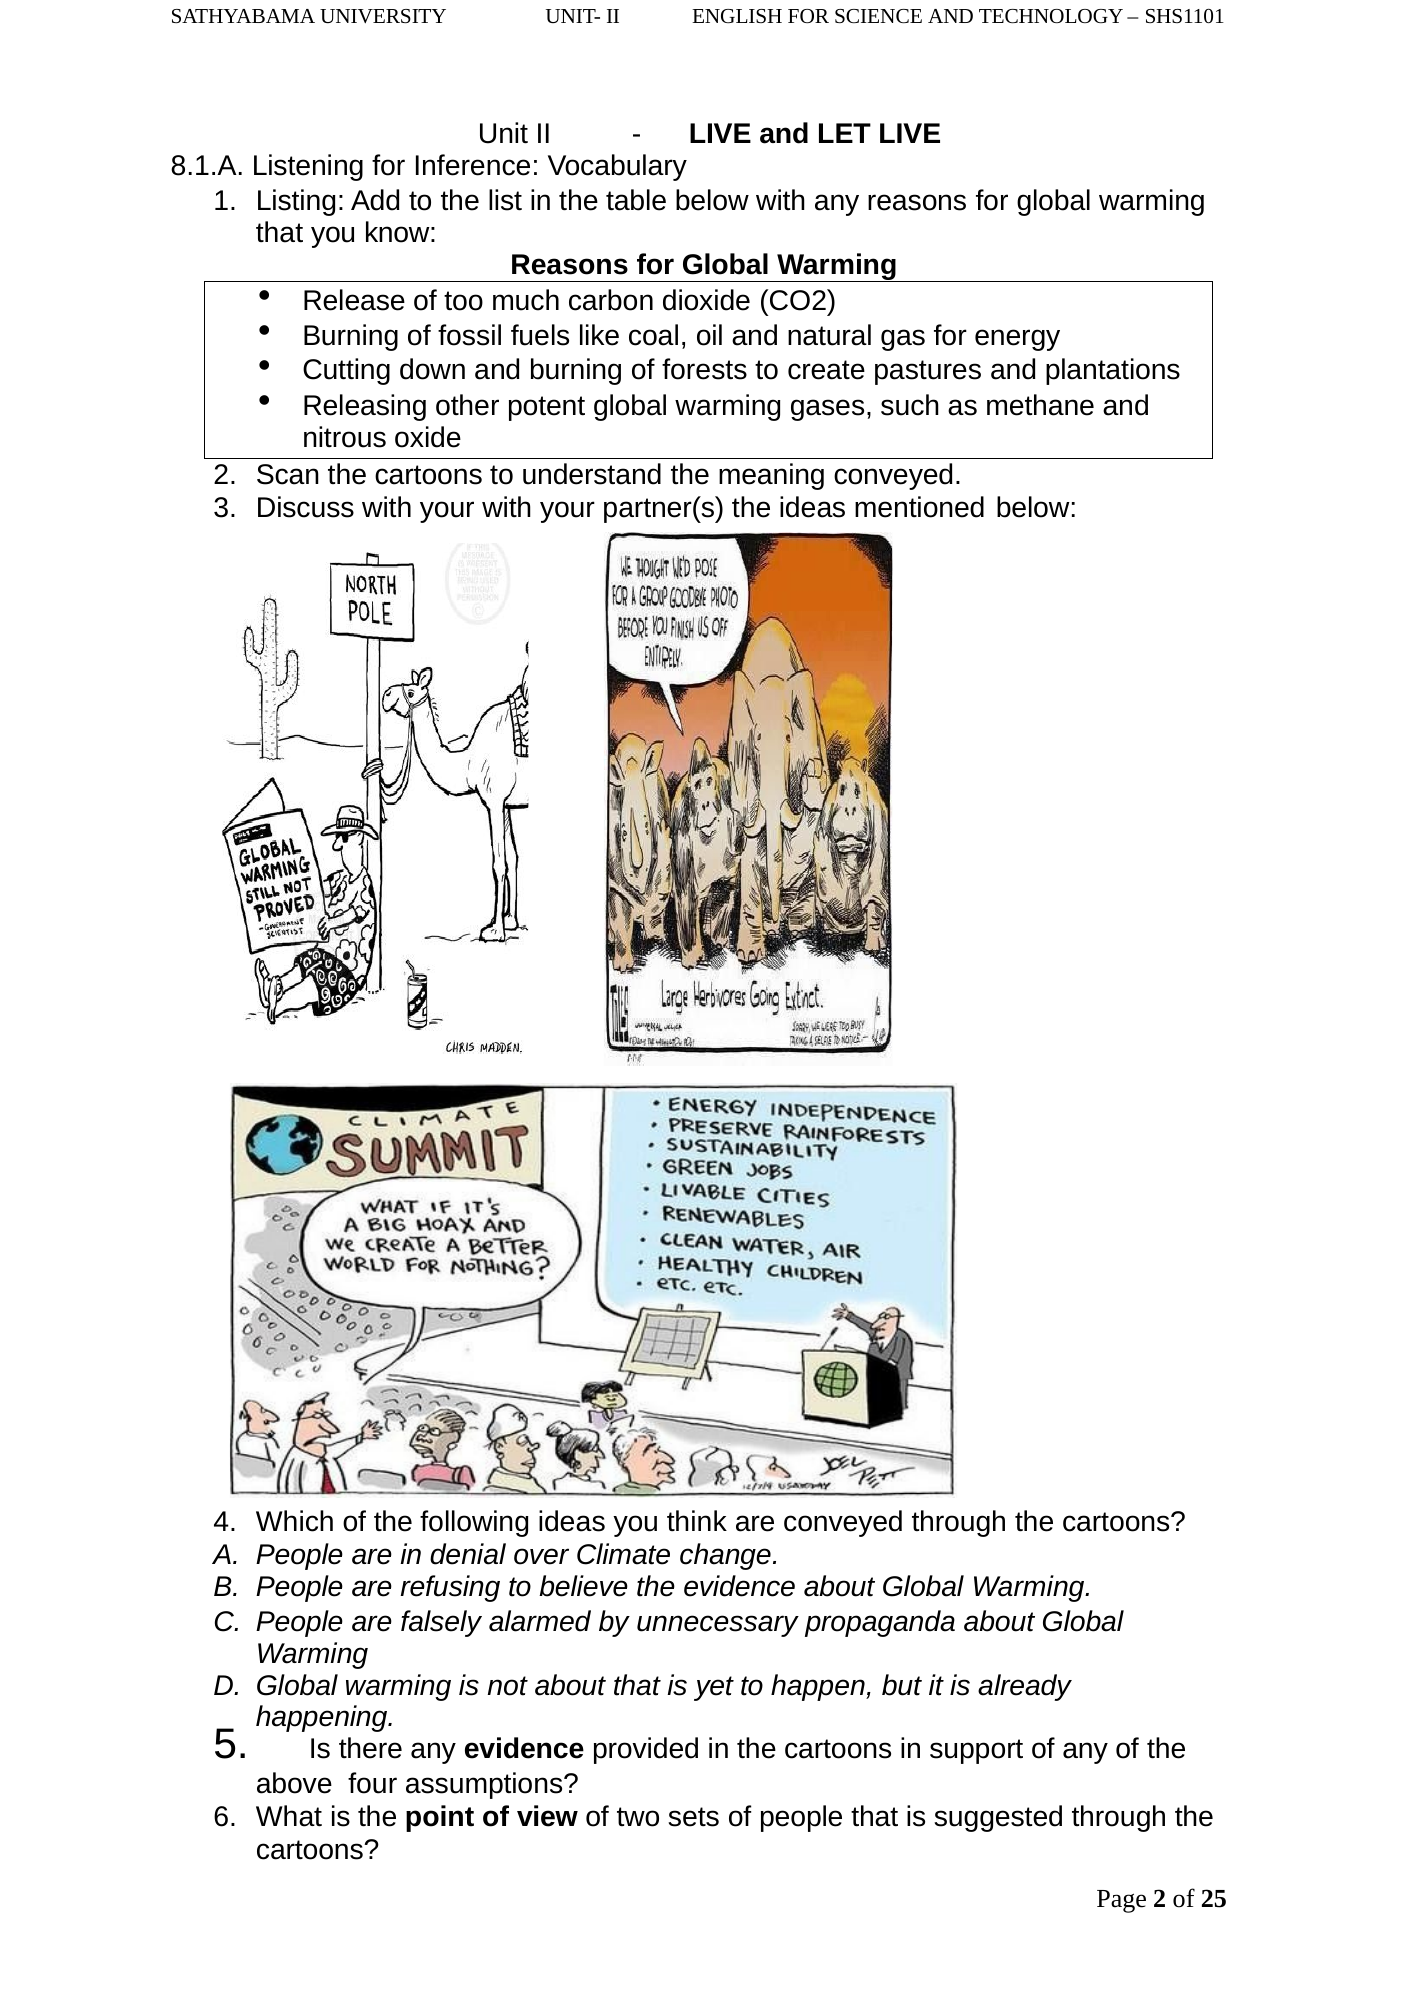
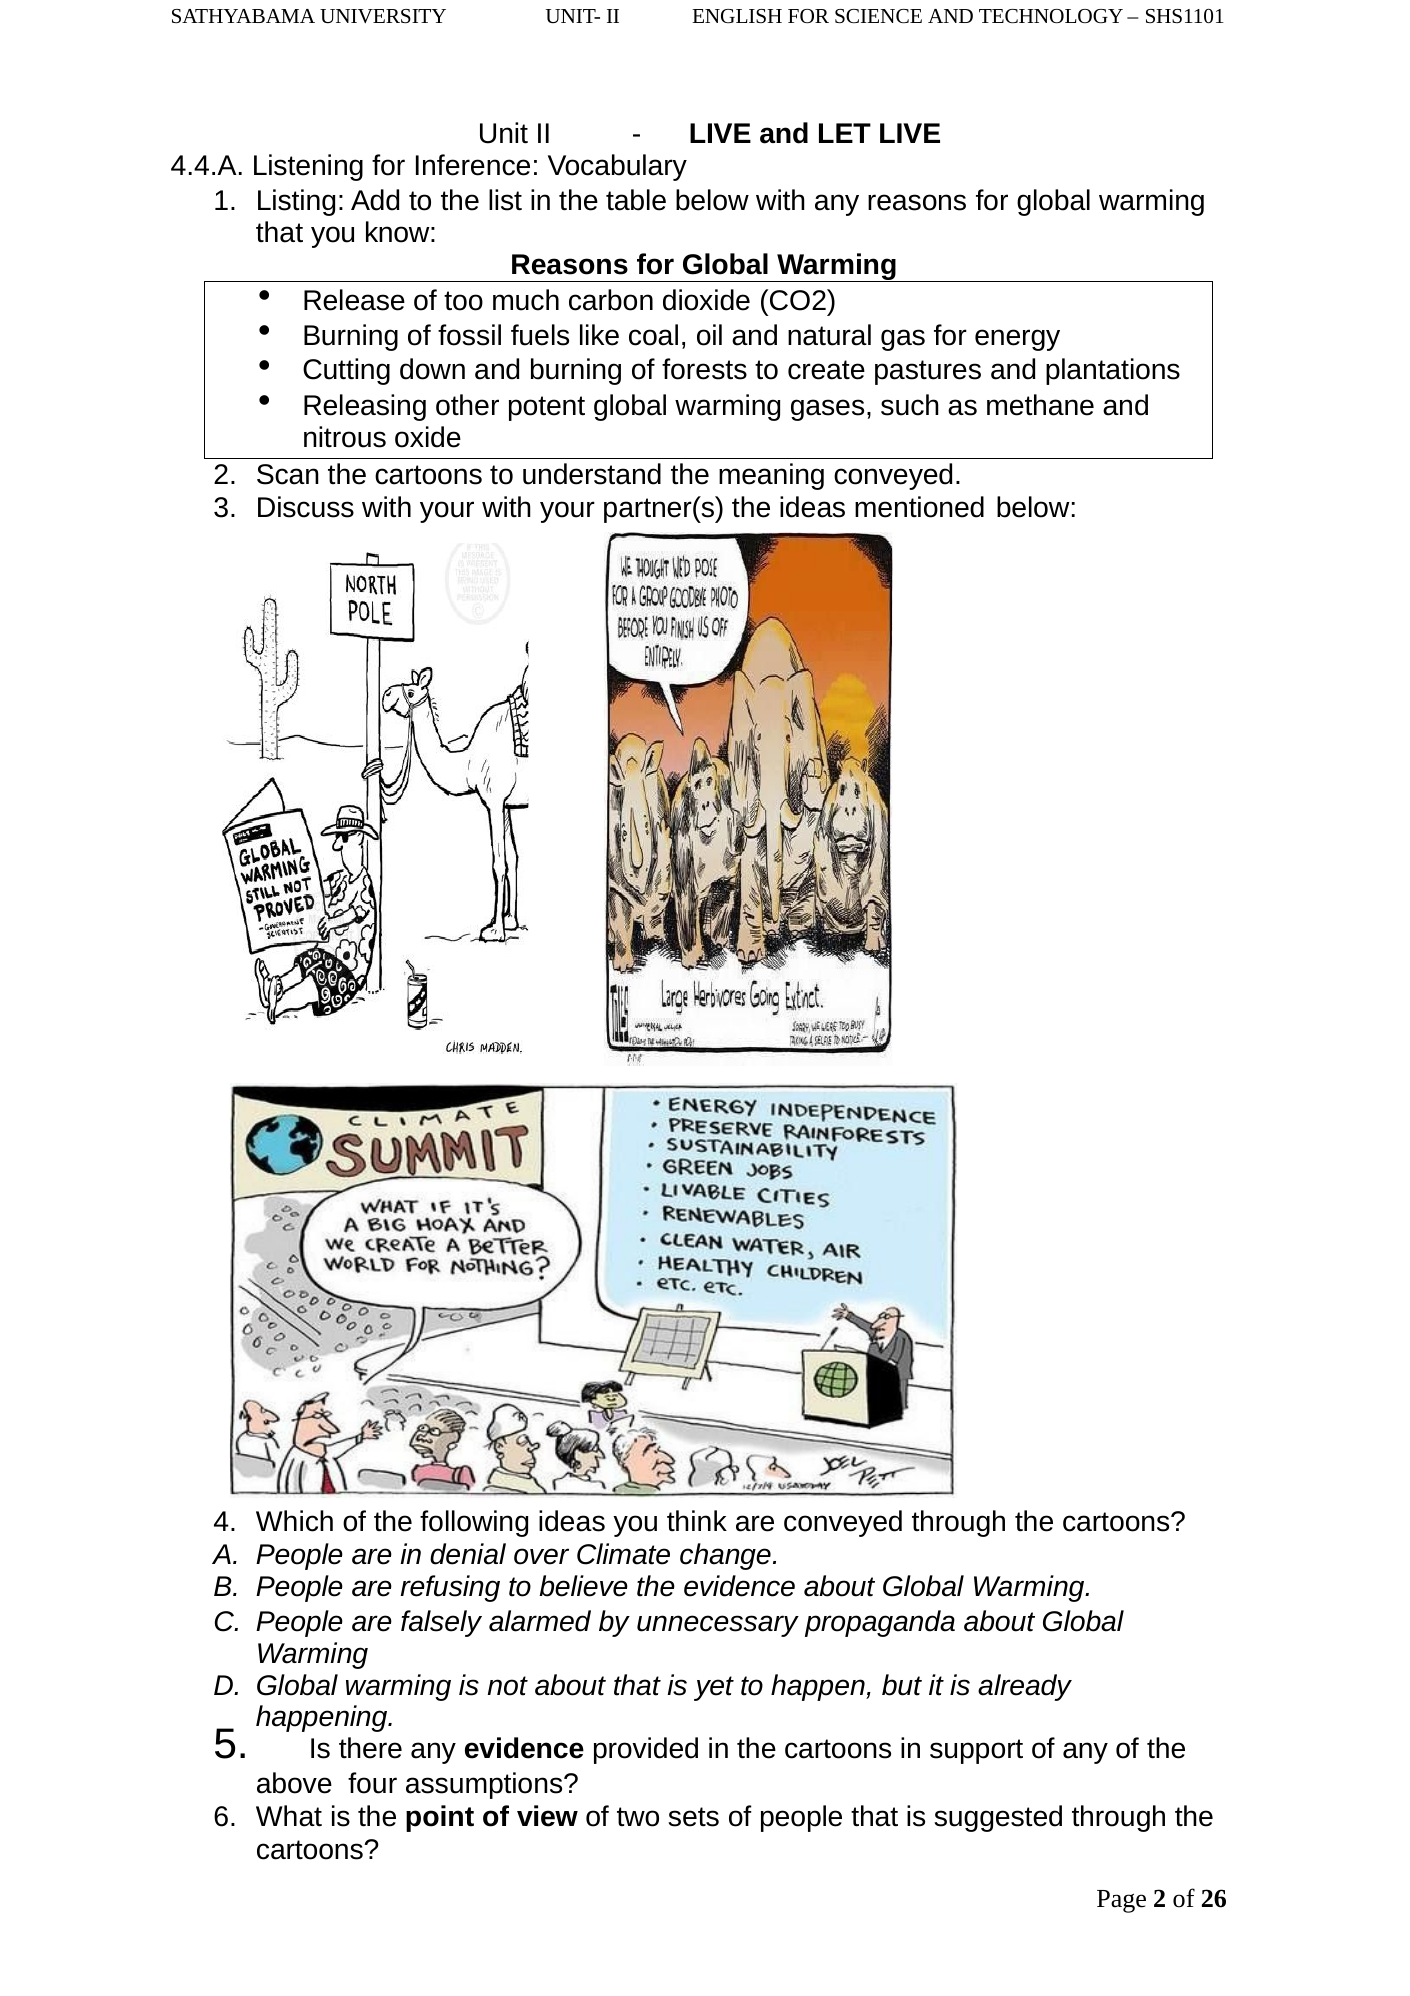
8.1.A: 8.1.A -> 4.4.A (207, 166)
25: 25 -> 26 (1214, 1898)
